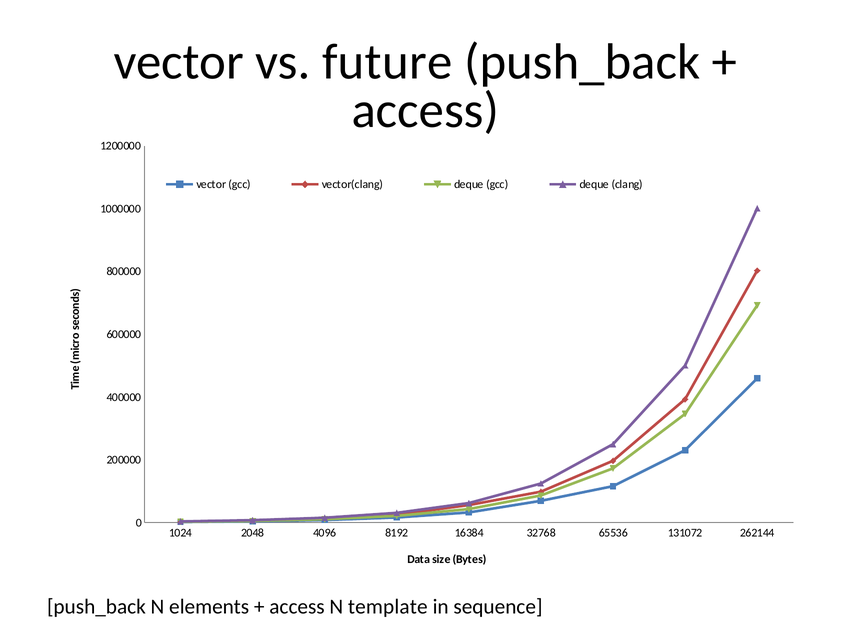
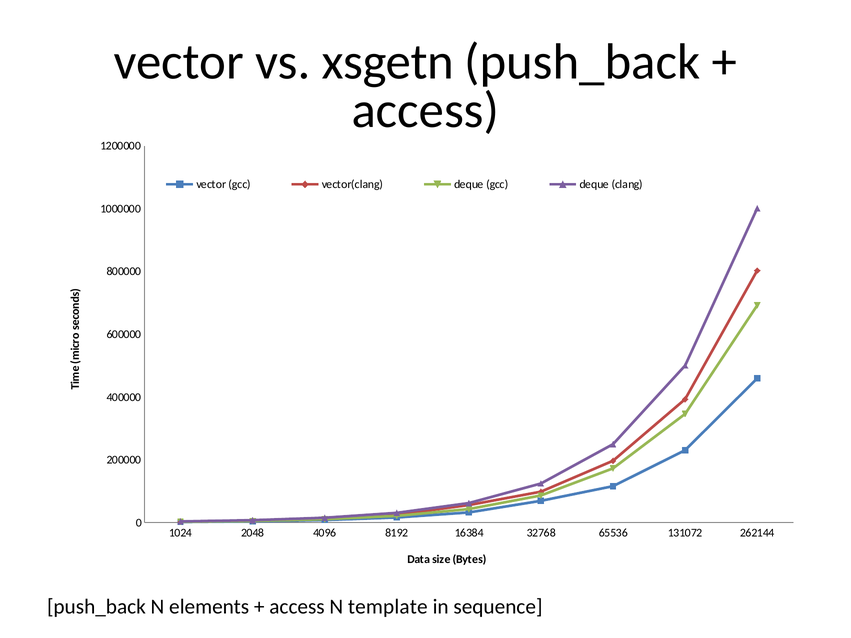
future: future -> xsgetn (388, 62)
